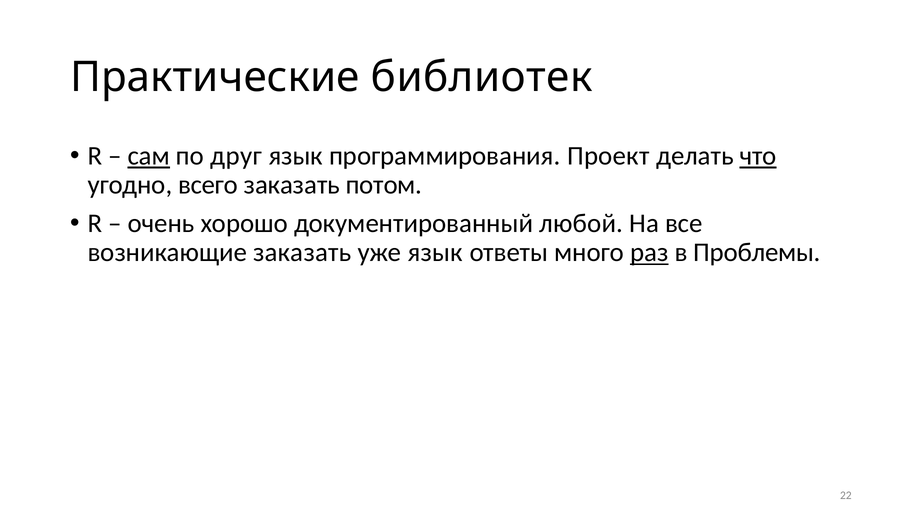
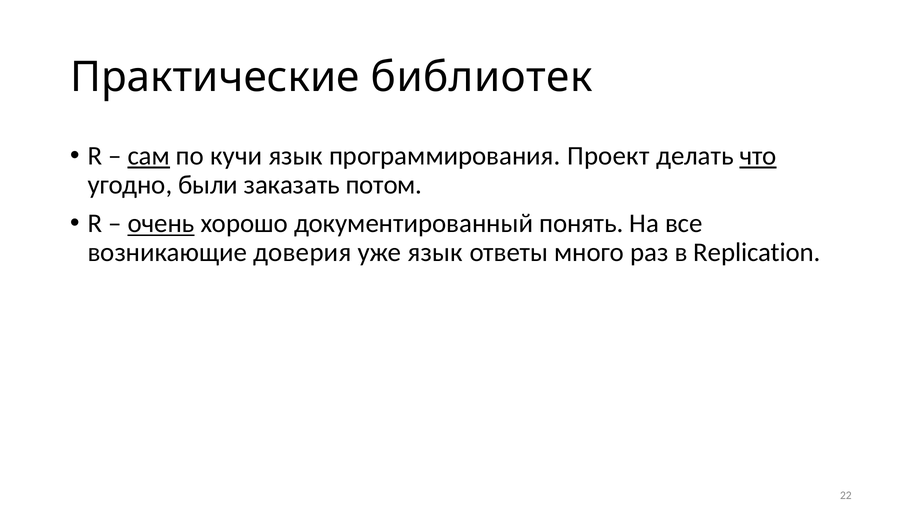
друг: друг -> кучи (236, 156)
всего: всего -> были (208, 185)
очень underline: none -> present (161, 223)
любой: любой -> понять (581, 223)
возникающие заказать: заказать -> доверия (302, 252)
раз underline: present -> none (649, 252)
Проблемы: Проблемы -> Replication (757, 252)
